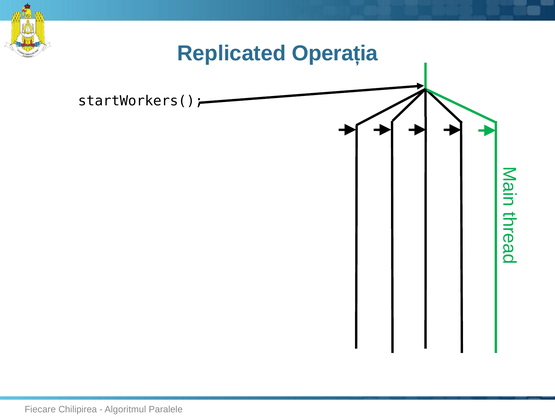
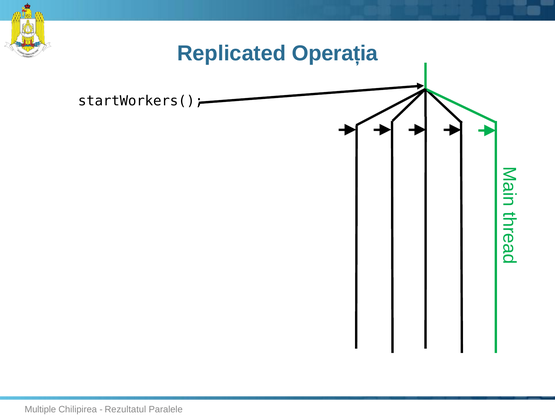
Fiecare: Fiecare -> Multiple (40, 409)
Algoritmul: Algoritmul -> Rezultatul (125, 409)
